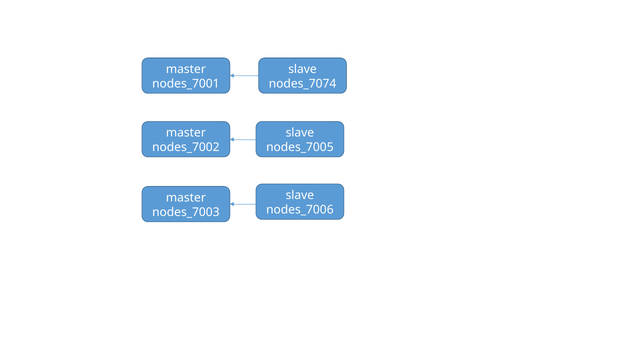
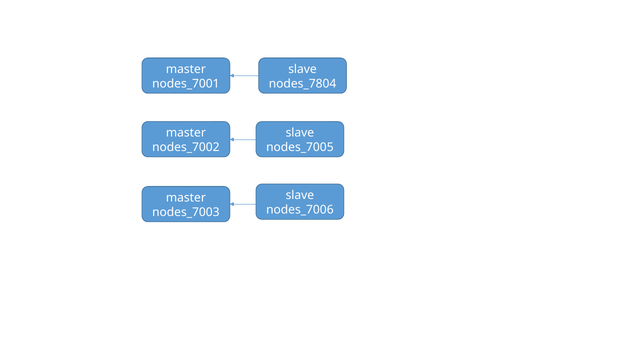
nodes_7074: nodes_7074 -> nodes_7804 (303, 84)
